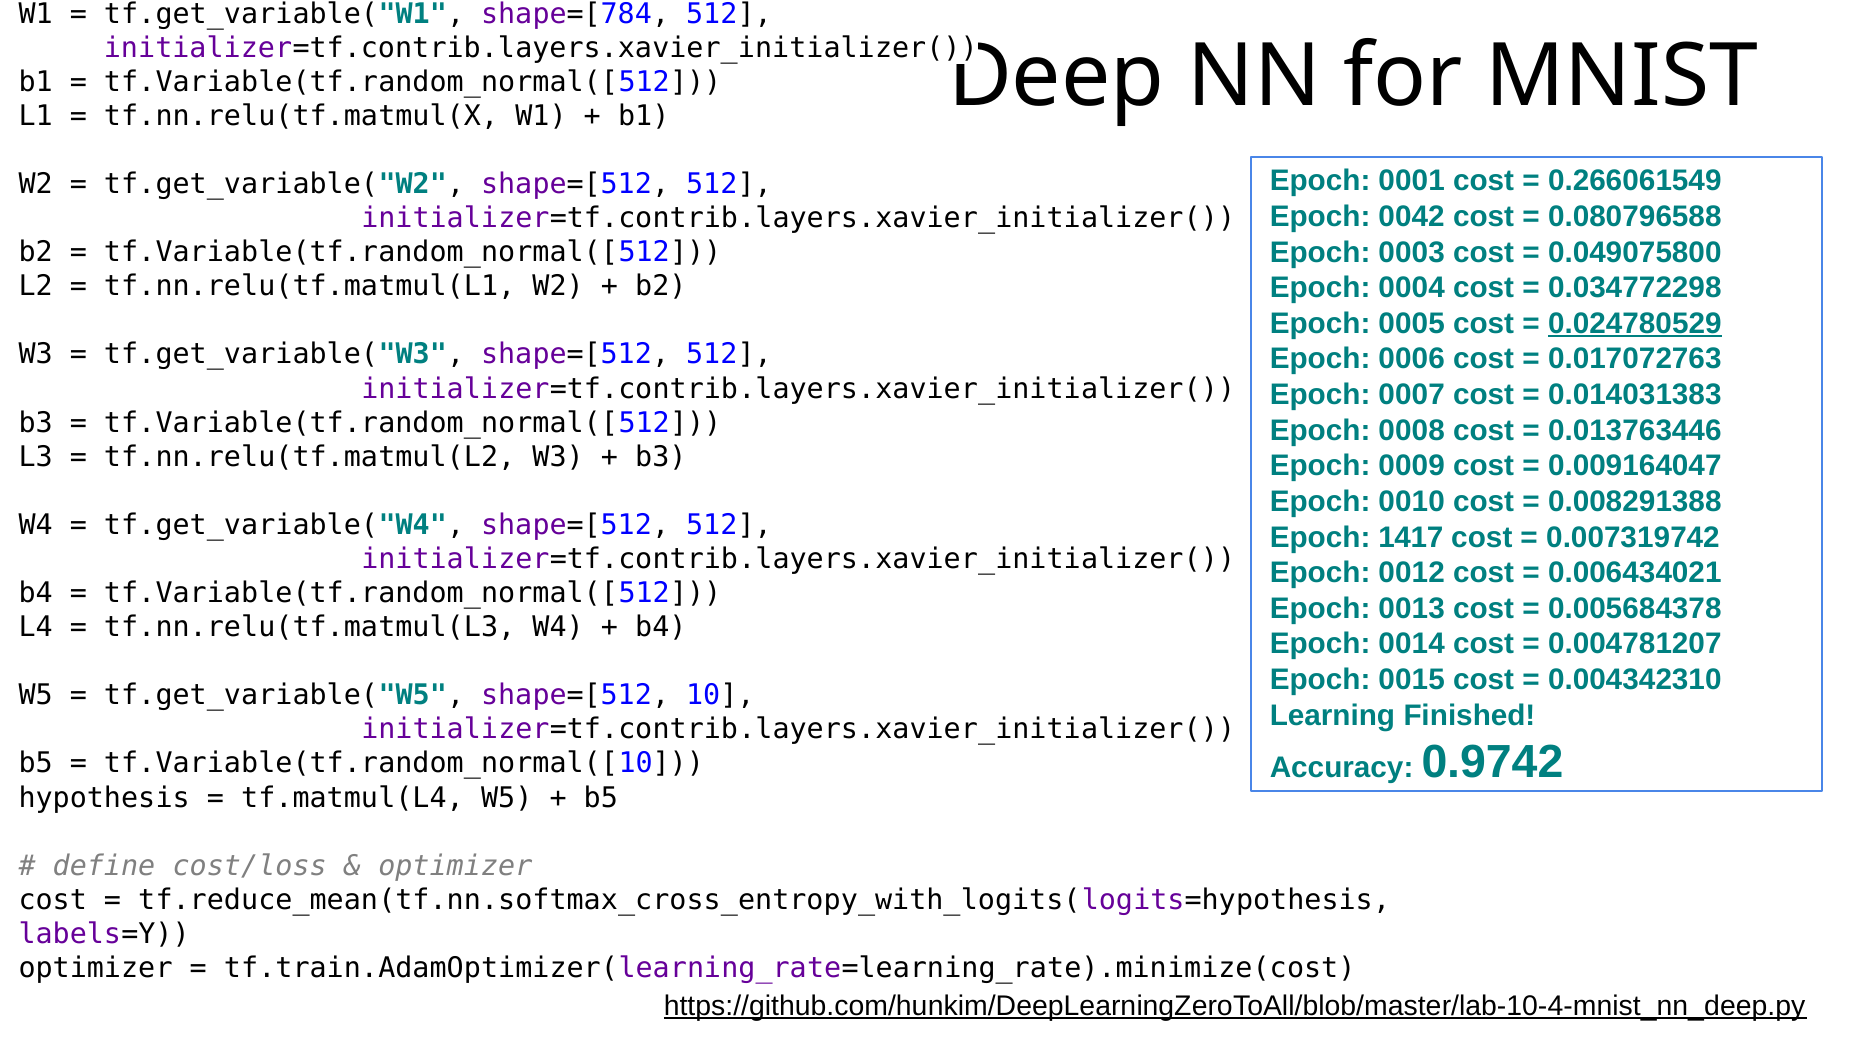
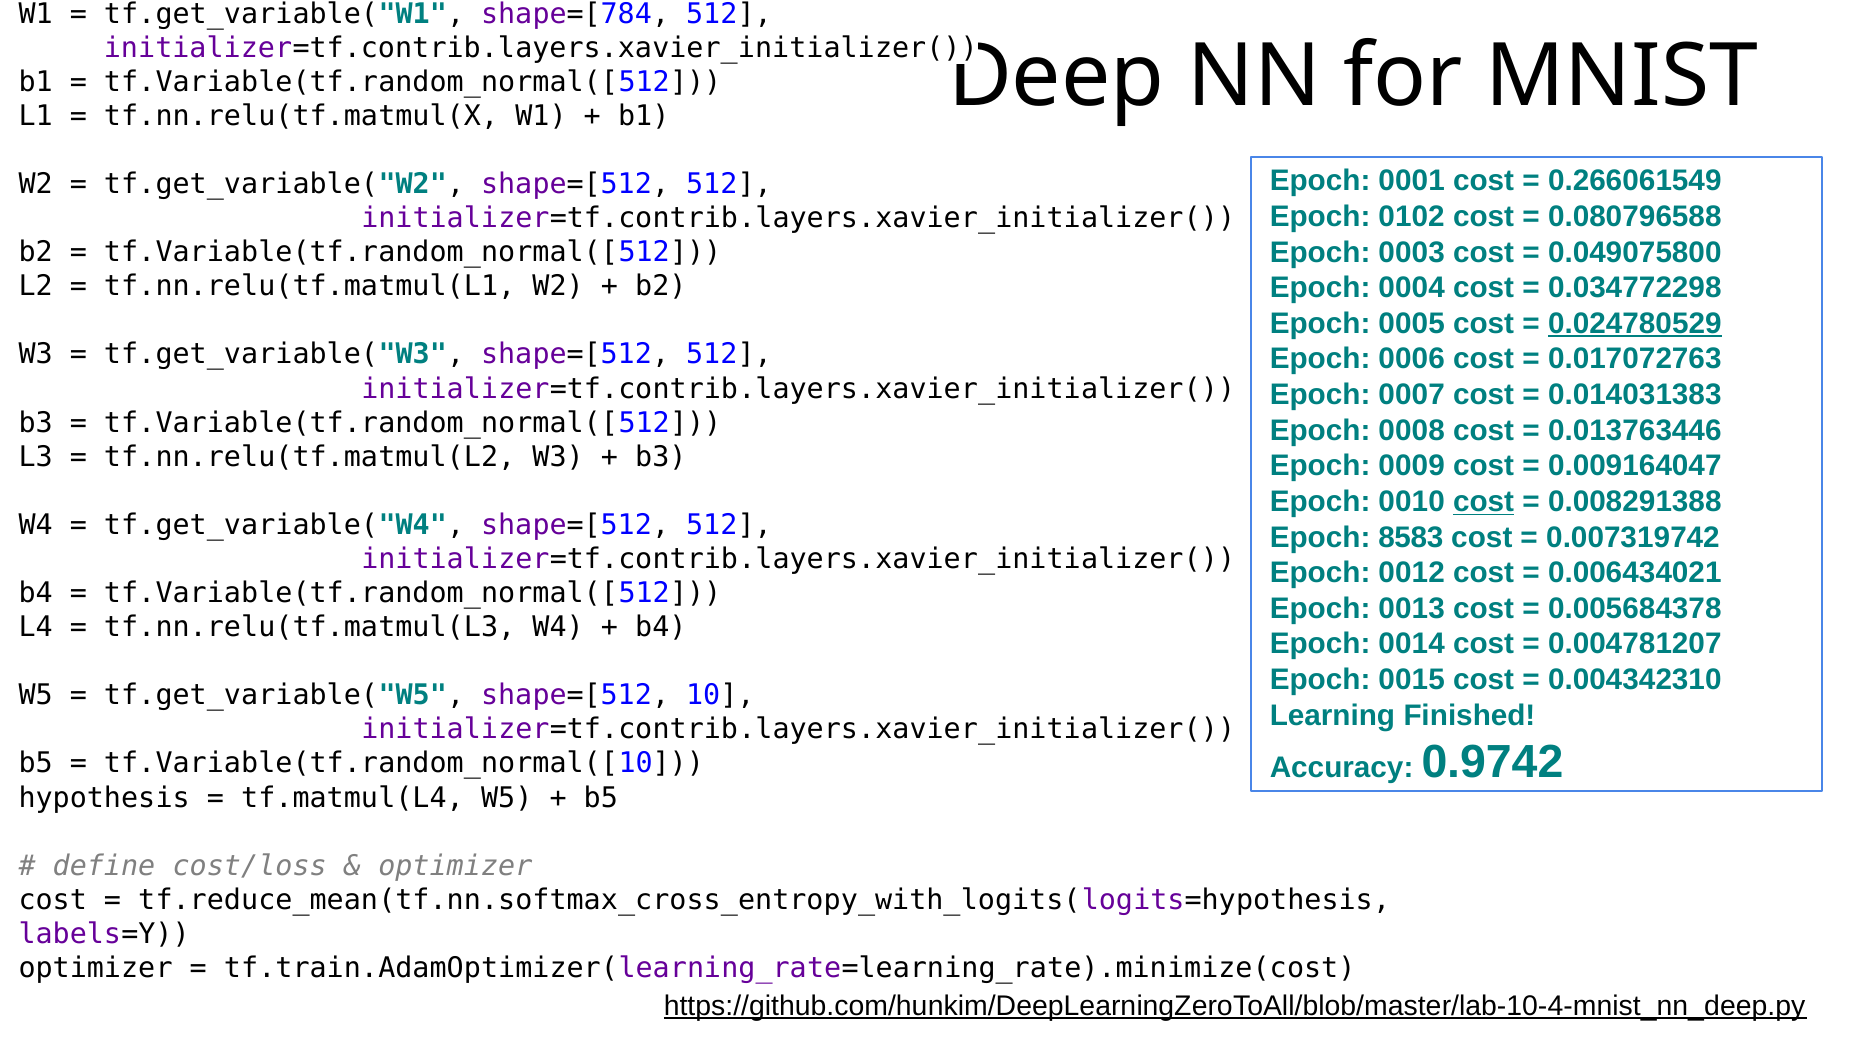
0042: 0042 -> 0102 (1412, 217)
cost underline: none -> present (1484, 502)
1417: 1417 -> 8583 (1411, 537)
